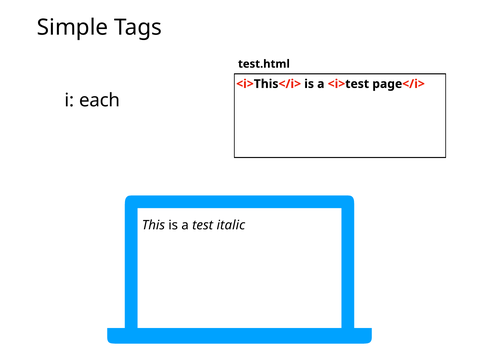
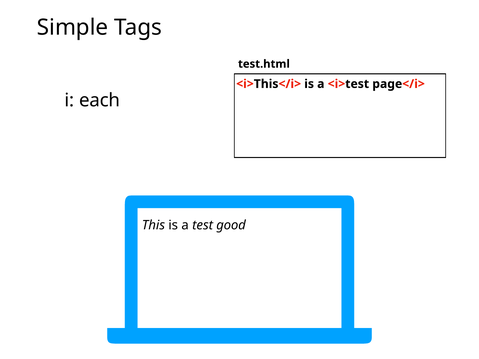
italic: italic -> good (231, 225)
